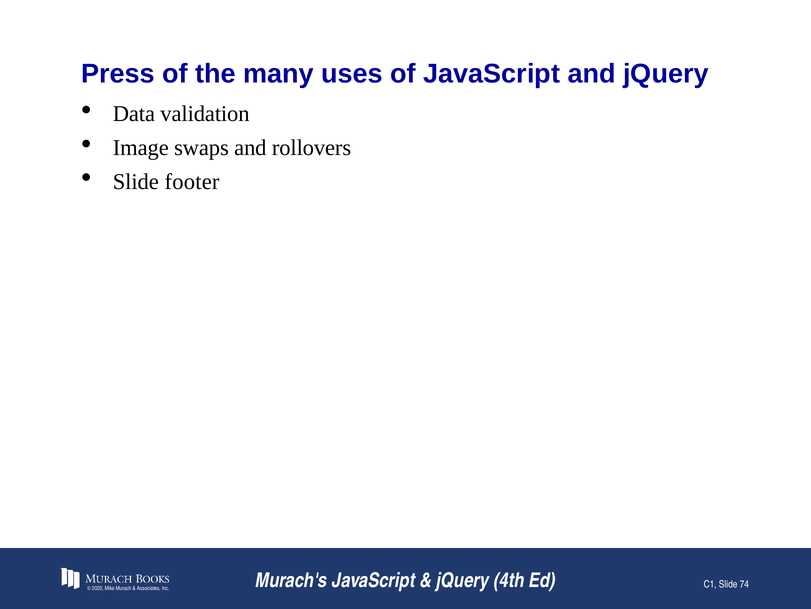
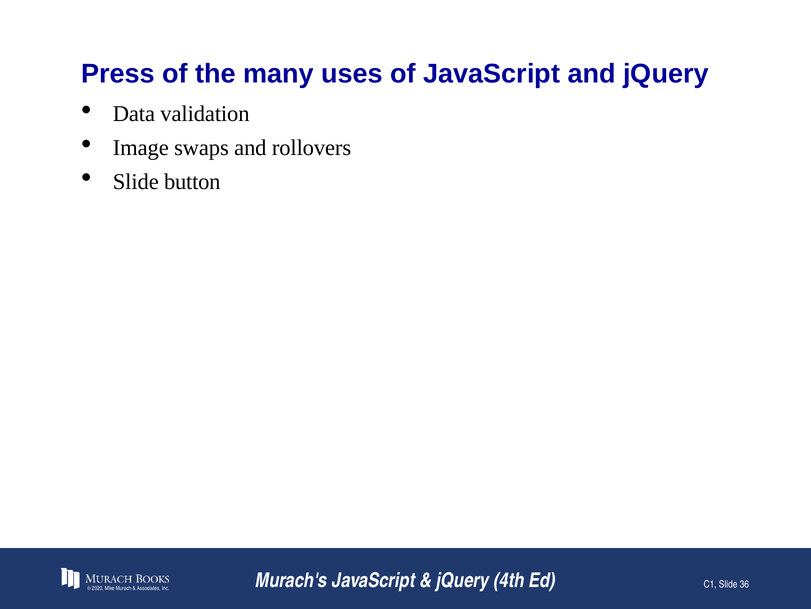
footer: footer -> button (192, 181)
74: 74 -> 36 (744, 584)
